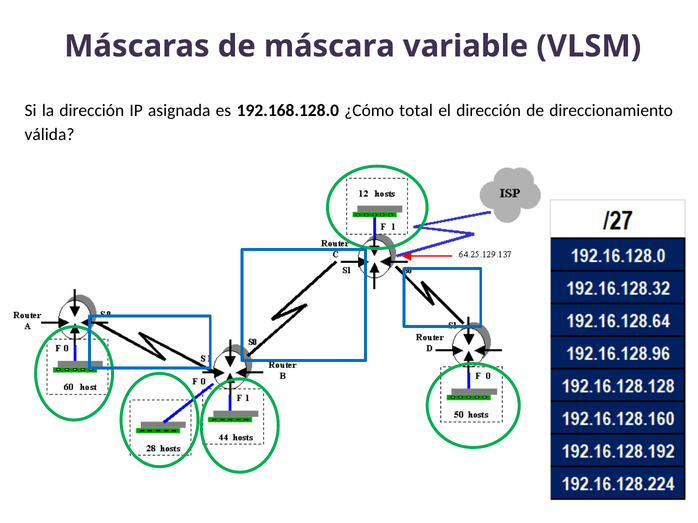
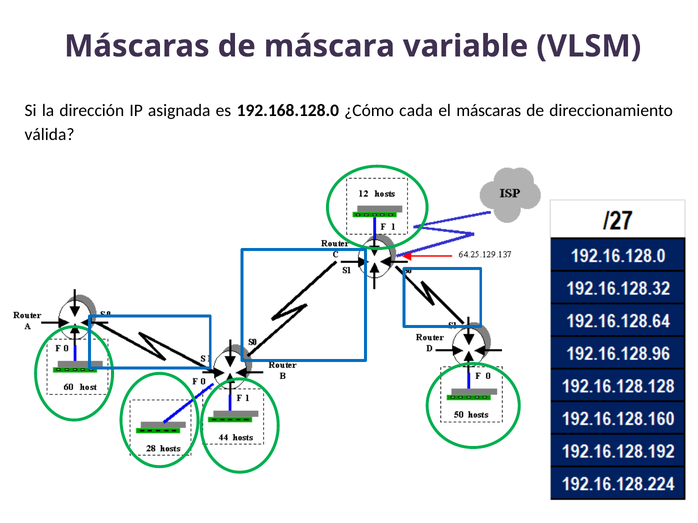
total: total -> cada (416, 111)
el dirección: dirección -> máscaras (489, 111)
